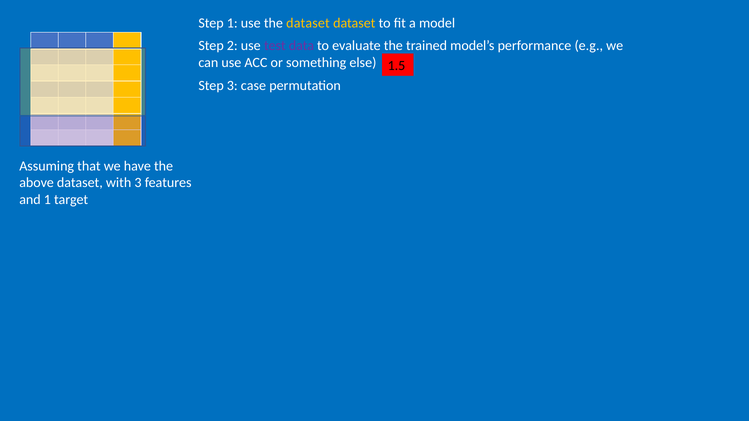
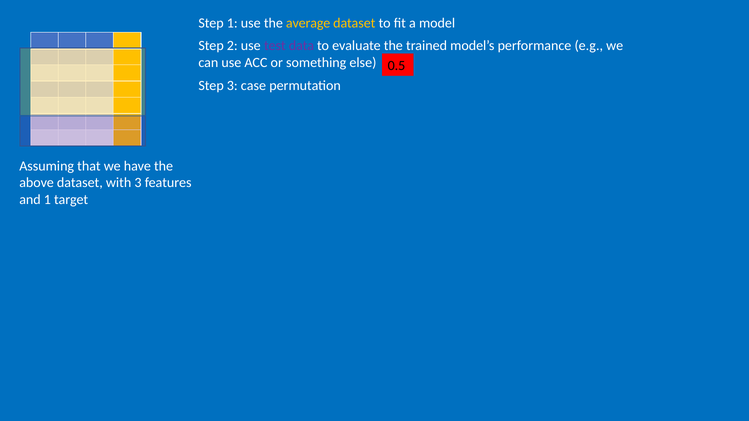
the dataset: dataset -> average (308, 23)
1.5: 1.5 -> 0.5 (396, 66)
